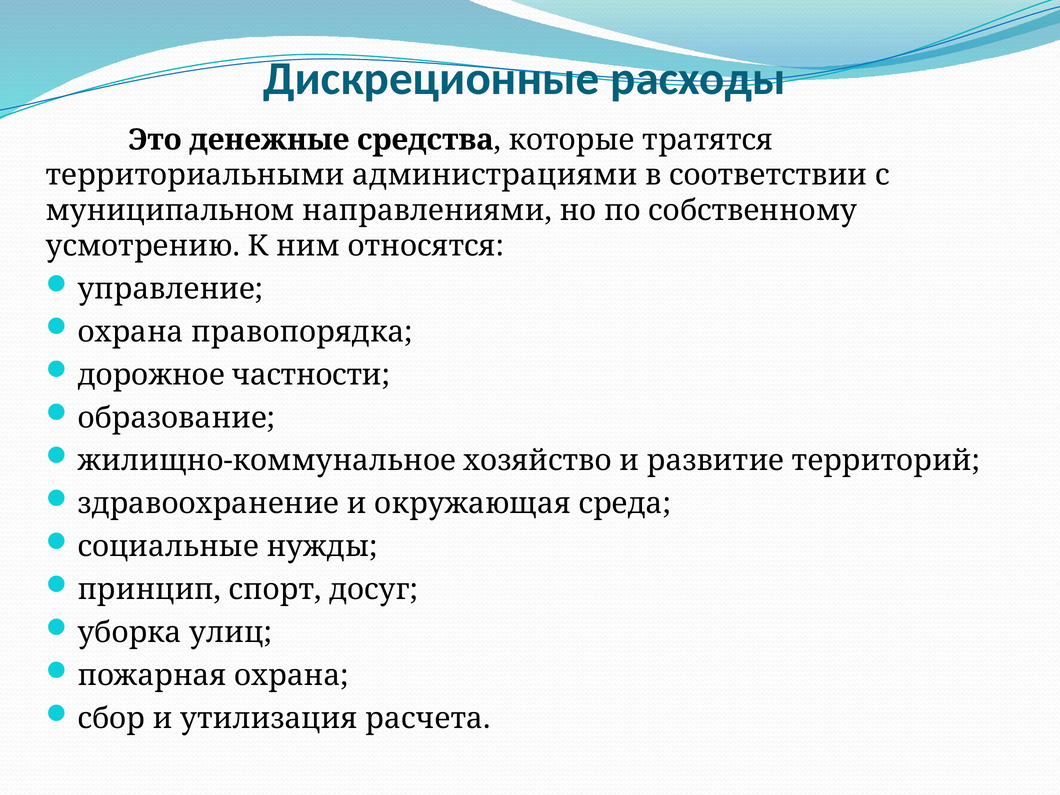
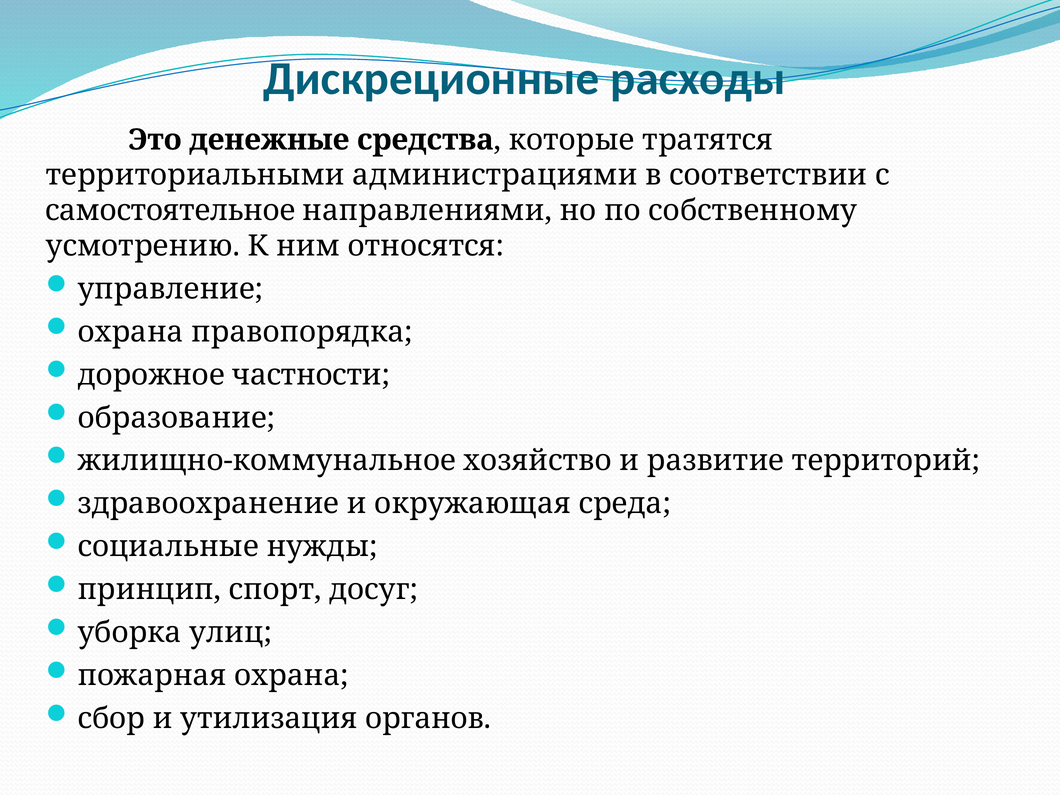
муниципальном: муниципальном -> самостоятельное (170, 210)
расчета: расчета -> органов (428, 719)
